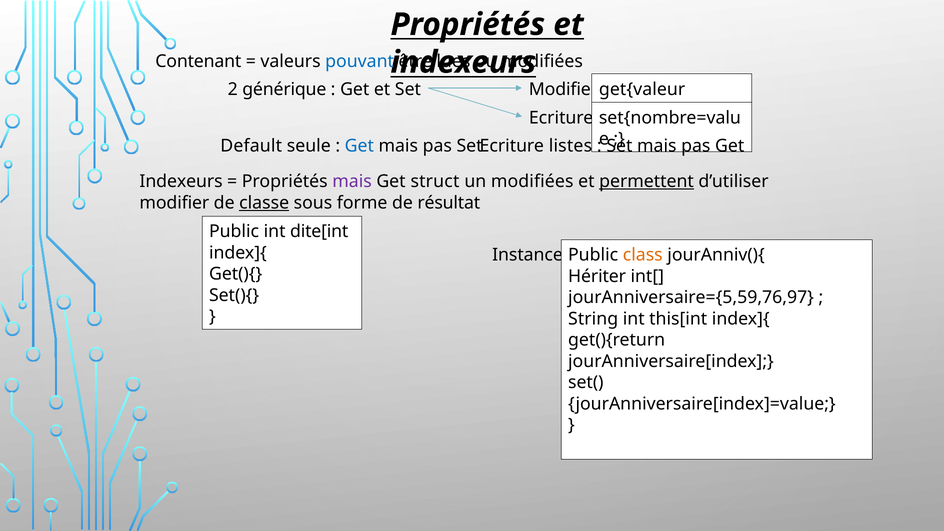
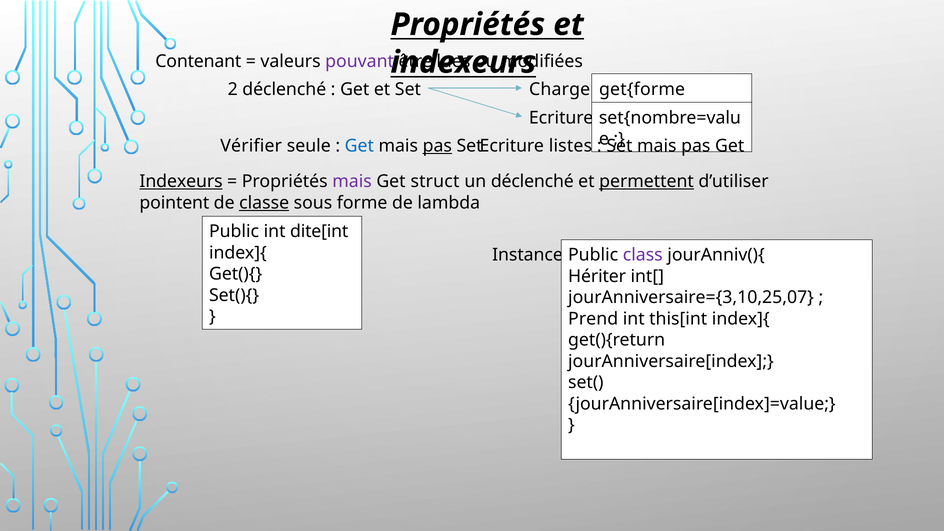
pouvant colour: blue -> purple (360, 61)
2 générique: générique -> déclenché (284, 89)
Modifie: Modifie -> Charge (560, 89)
get{valeur: get{valeur -> get{forme (642, 89)
Default: Default -> Vérifier (251, 146)
pas underline: none -> present (437, 146)
Indexeurs underline: none -> present (181, 181)
un modifiées: modifiées -> déclenché (532, 181)
modifier: modifier -> pointent (174, 203)
résultat: résultat -> lambda (449, 203)
class colour: orange -> purple (643, 255)
jourAnniversaire={5,59,76,97: jourAnniversaire={5,59,76,97 -> jourAnniversaire={3,10,25,07 (691, 298)
String: String -> Prend (593, 319)
